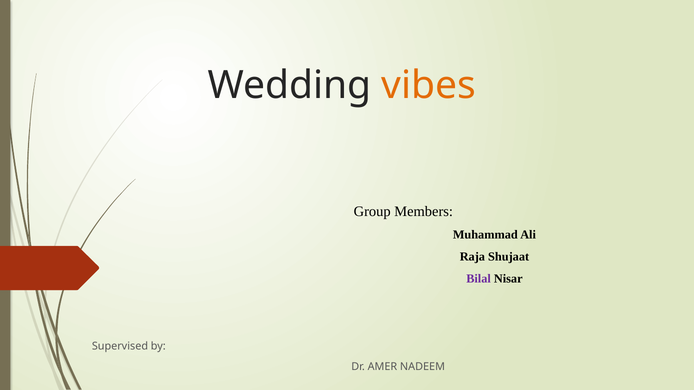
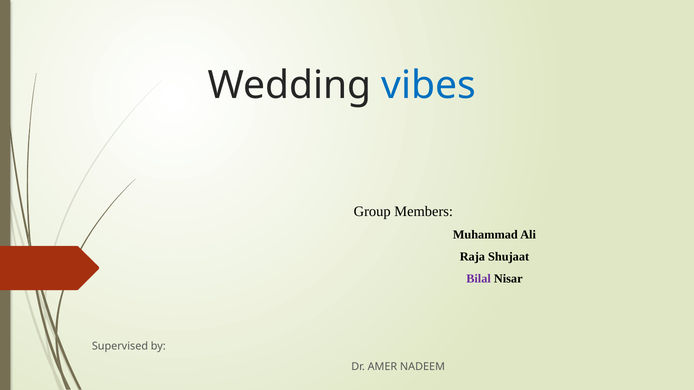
vibes colour: orange -> blue (429, 86)
